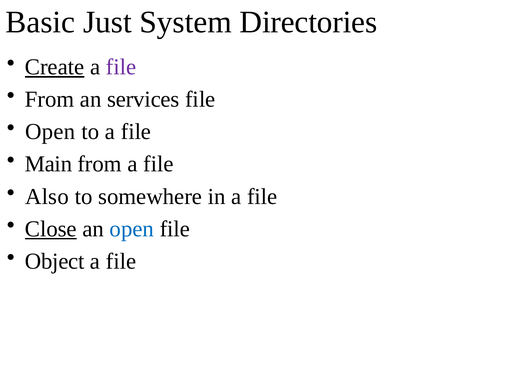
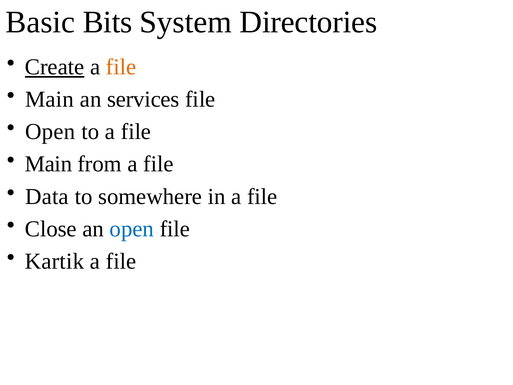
Just: Just -> Bits (108, 22)
file colour: purple -> orange (121, 67)
From: From -> Main (49, 99)
Also: Also -> Data (47, 196)
Close underline: present -> none (51, 229)
Object: Object -> Kartik (54, 261)
